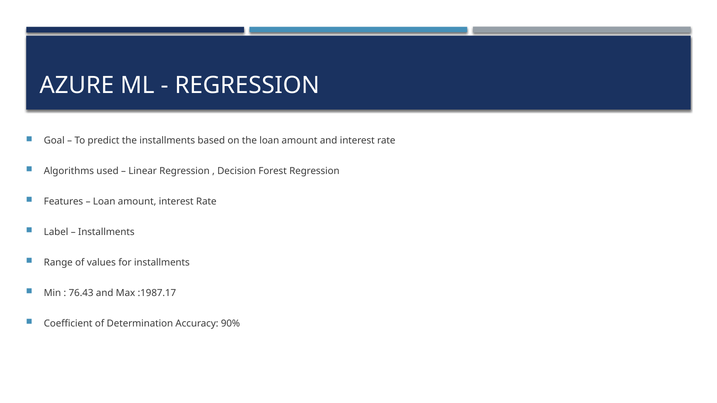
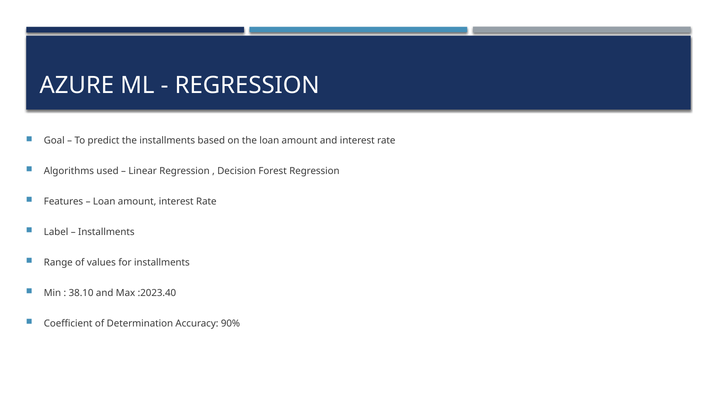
76.43: 76.43 -> 38.10 (81, 293)
:1987.17: :1987.17 -> :2023.40 (157, 293)
